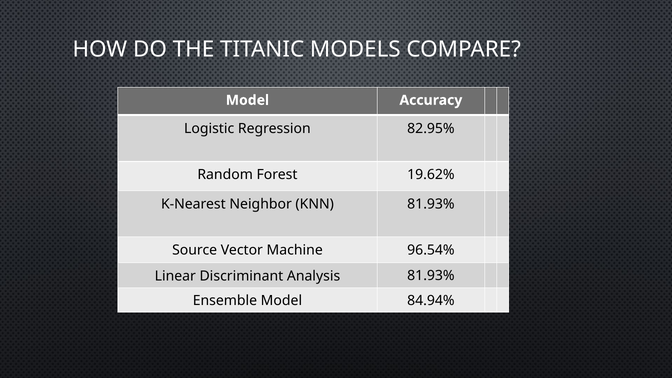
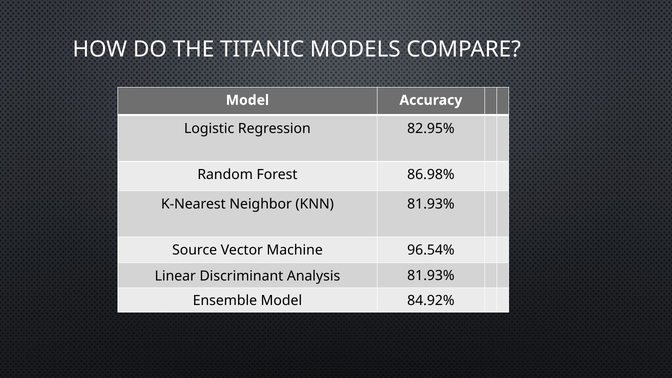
19.62%: 19.62% -> 86.98% (431, 175)
84.94%: 84.94% -> 84.92% (431, 301)
